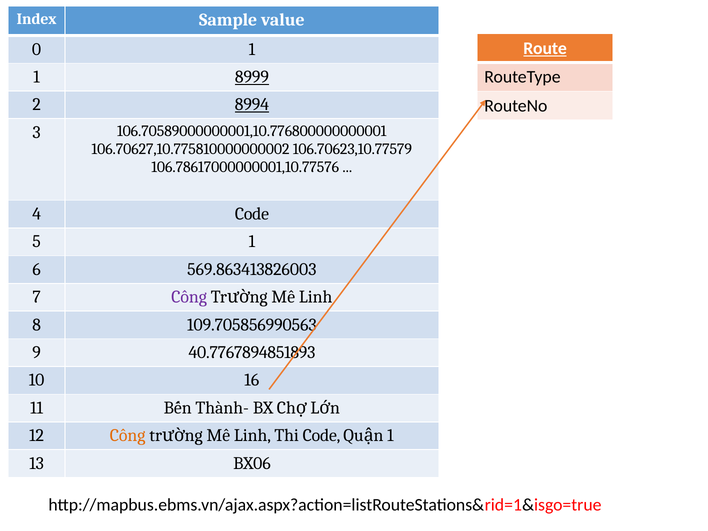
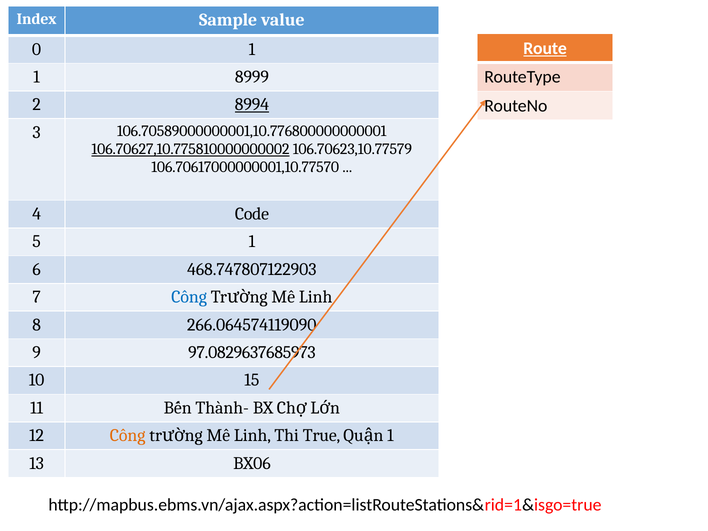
8999 underline: present -> none (252, 77)
106.70627,10.775810000000002 underline: none -> present (190, 149)
106.78617000000001,10.77576: 106.78617000000001,10.77576 -> 106.70617000000001,10.77570 (245, 167)
569.863413826003: 569.863413826003 -> 468.747807122903 (252, 269)
Công colour: purple -> blue (189, 297)
109.705856990563: 109.705856990563 -> 266.064574119090 (252, 325)
40.7767894851893: 40.7767894851893 -> 97.0829637685973 (252, 352)
16: 16 -> 15 (252, 380)
Thi Code: Code -> True (321, 436)
